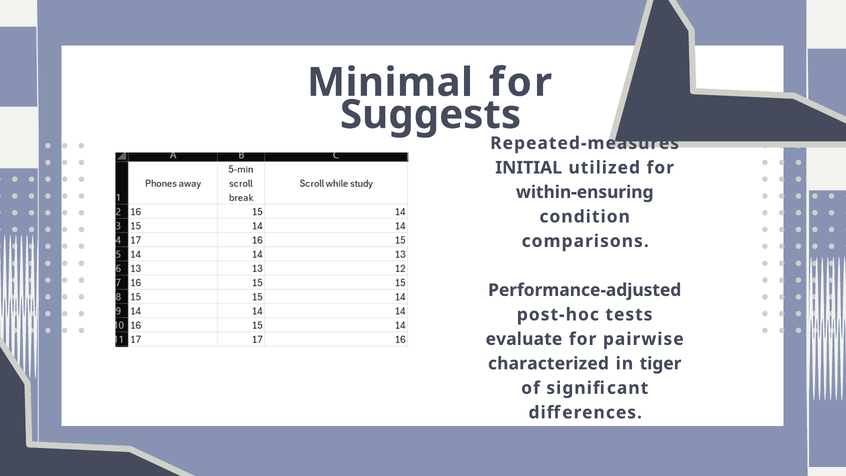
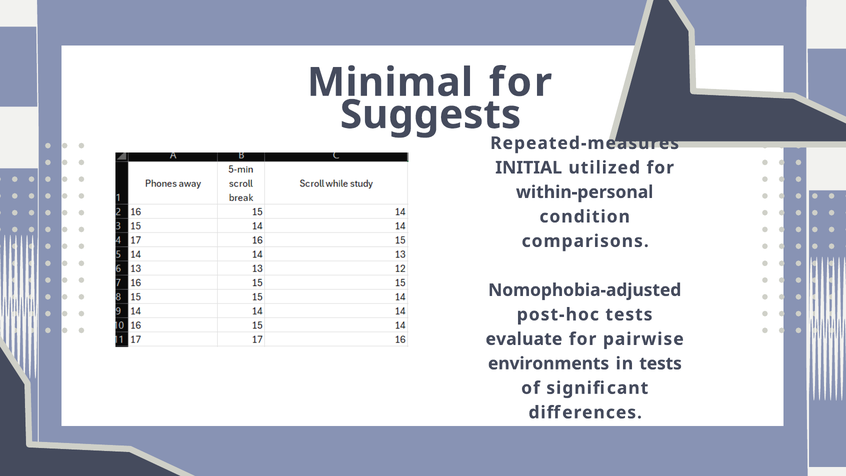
within-ensuring: within-ensuring -> within-personal (585, 192)
Performance-adjusted: Performance-adjusted -> Nomophobia-adjusted (585, 290)
characterized: characterized -> environments (549, 363)
in tiger: tiger -> tests (661, 363)
